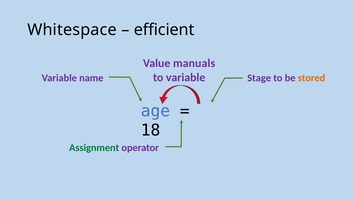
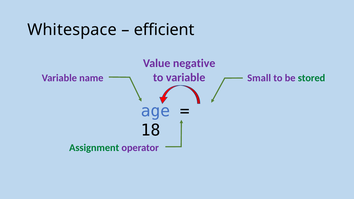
manuals: manuals -> negative (194, 63)
Stage: Stage -> Small (259, 78)
stored colour: orange -> green (311, 78)
